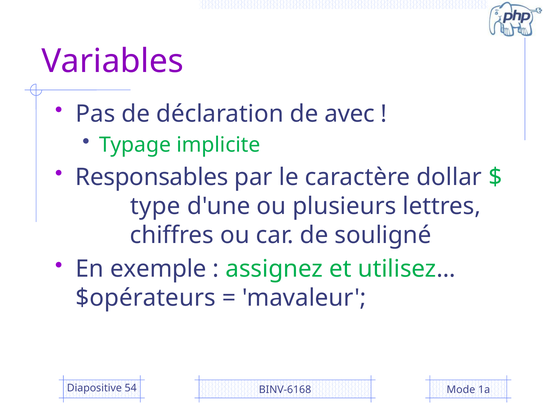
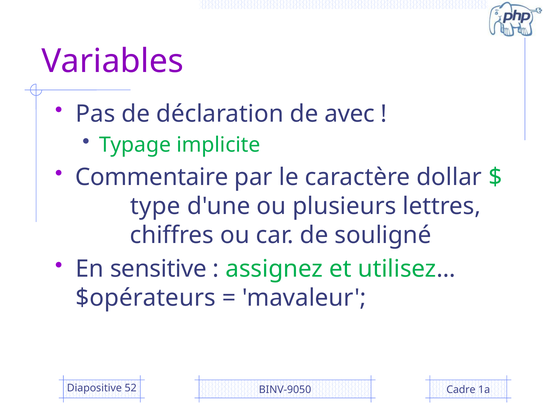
Responsables: Responsables -> Commentaire (152, 177)
exemple: exemple -> sensitive (158, 269)
54: 54 -> 52 (131, 388)
BINV-6168: BINV-6168 -> BINV-9050 (285, 390)
Mode: Mode -> Cadre (461, 390)
